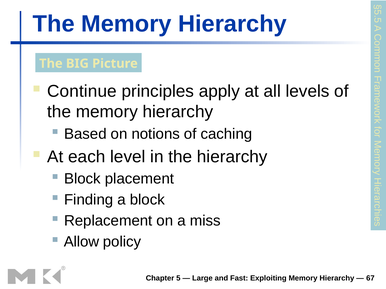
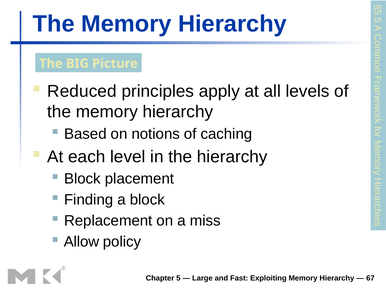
Continue: Continue -> Reduced (82, 91)
